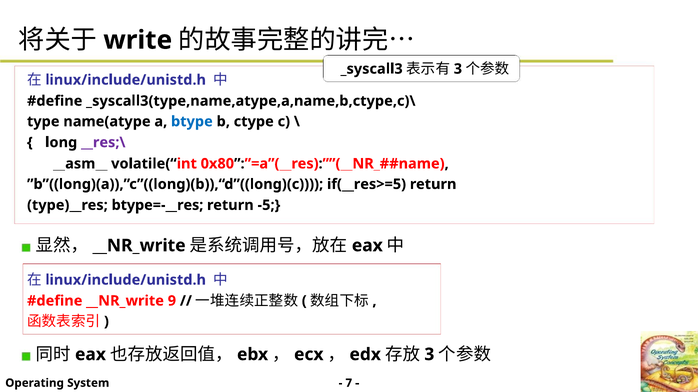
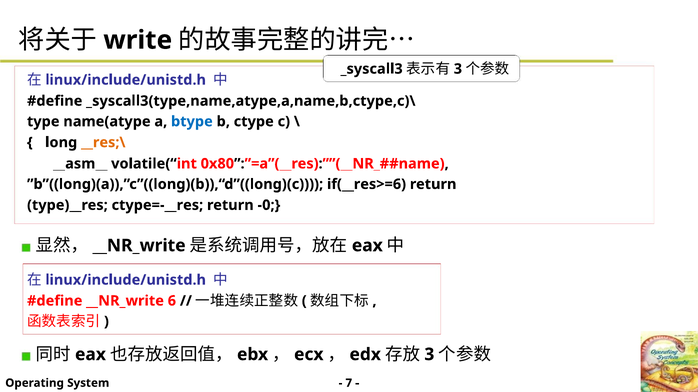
__res;\ colour: purple -> orange (103, 143)
if(__res>=5: if(__res>=5 -> if(__res>=6 (367, 184)
btype=-__res: btype=-__res -> ctype=-__res (157, 205)
-5: -5 -> -0 (269, 205)
9: 9 -> 6 (172, 301)
